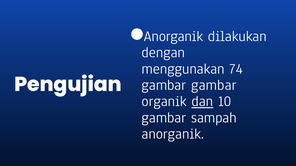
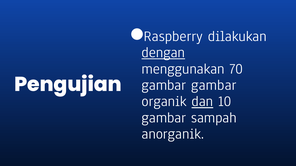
Anorganik: Anorganik -> Raspberry (173, 36)
dengan underline: none -> present (163, 53)
74: 74 -> 70 (236, 69)
